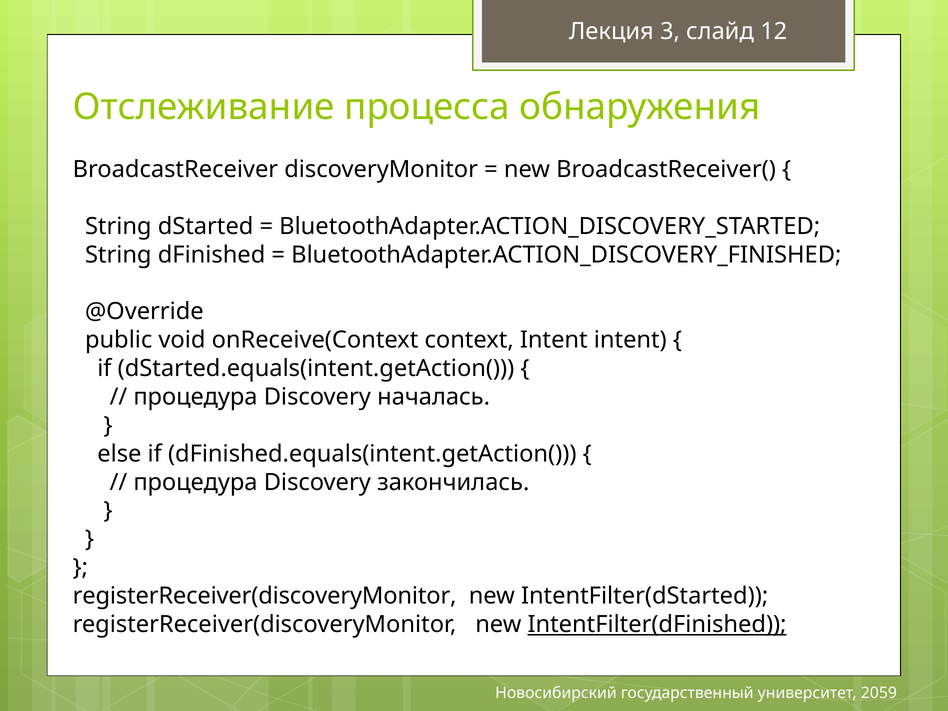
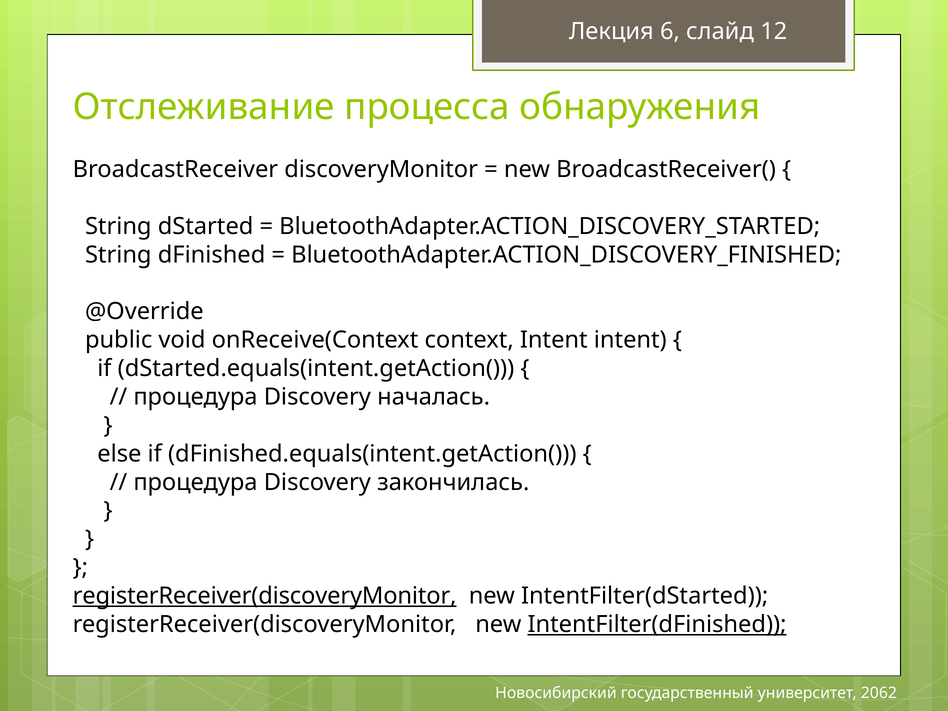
3: 3 -> 6 (670, 32)
registerReceiver(discoveryMonitor underline: none -> present (265, 596)
2059: 2059 -> 2062 (879, 693)
